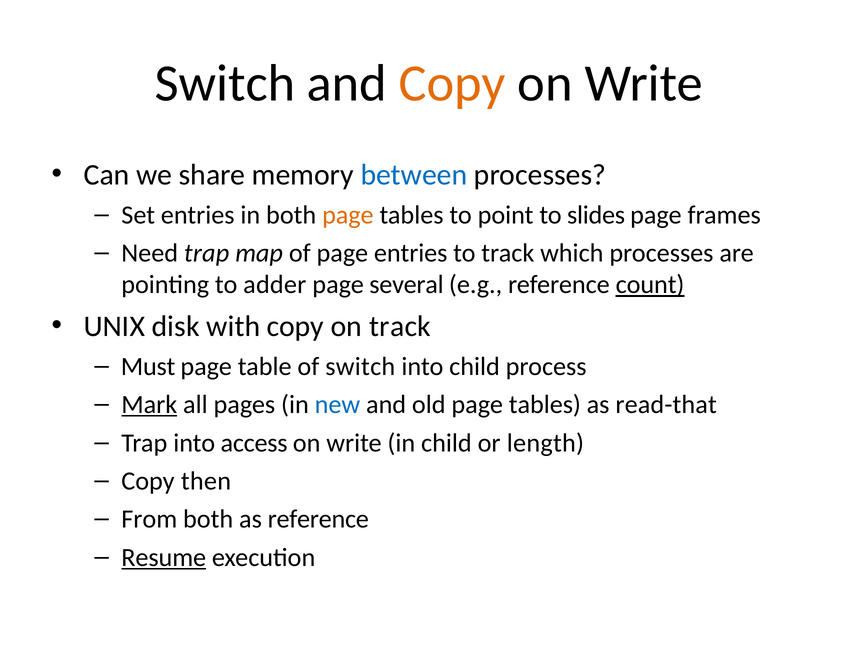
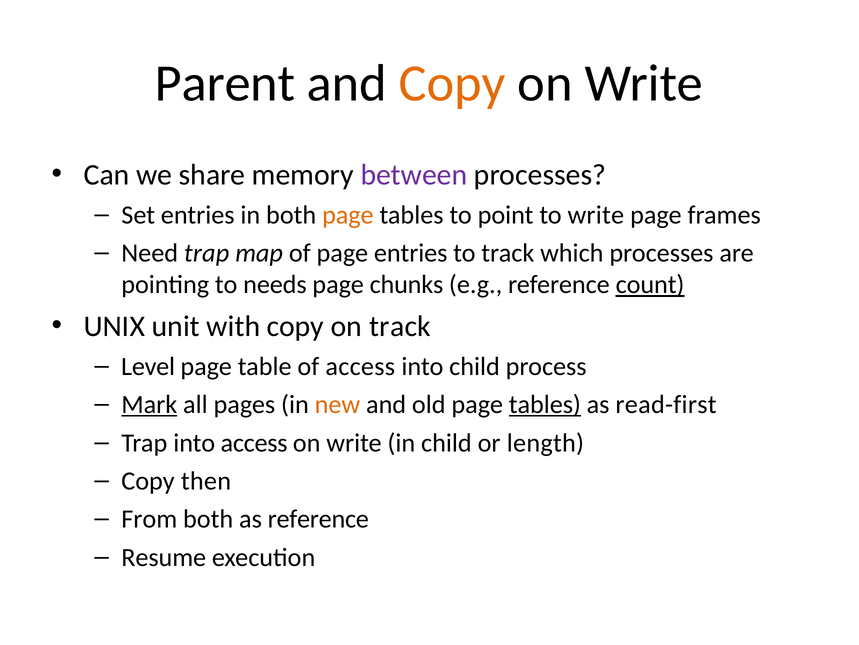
Switch: Switch -> Parent (225, 83)
between colour: blue -> purple (414, 175)
to slides: slides -> write (596, 215)
adder: adder -> needs (275, 284)
several: several -> chunks (406, 284)
disk: disk -> unit (176, 326)
Must: Must -> Level (148, 366)
of switch: switch -> access (360, 366)
new colour: blue -> orange (337, 404)
tables underline: none -> present (545, 404)
read-that: read-that -> read-first (666, 404)
Resume underline: present -> none (164, 557)
